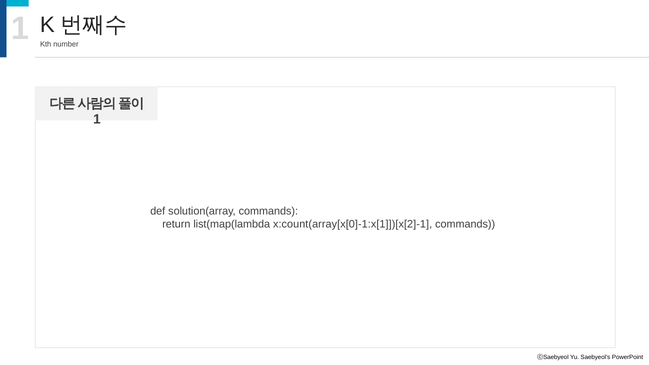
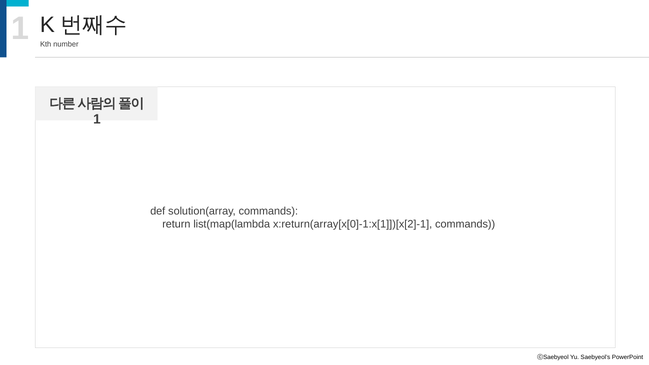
x:count(array[x[0]-1:x[1]])[x[2]-1: x:count(array[x[0]-1:x[1]])[x[2]-1 -> x:return(array[x[0]-1:x[1]])[x[2]-1 (353, 224)
